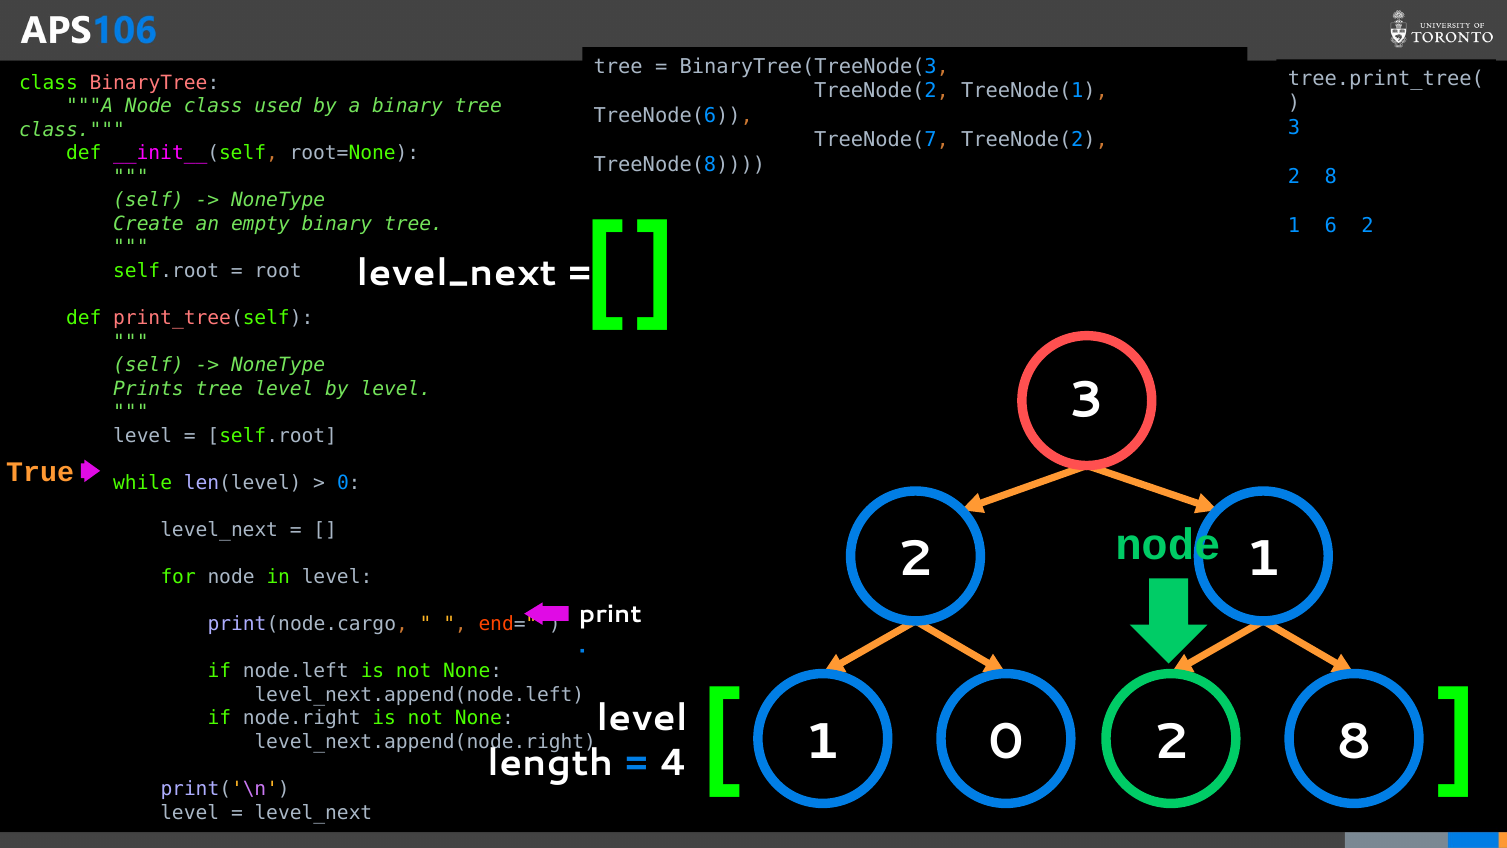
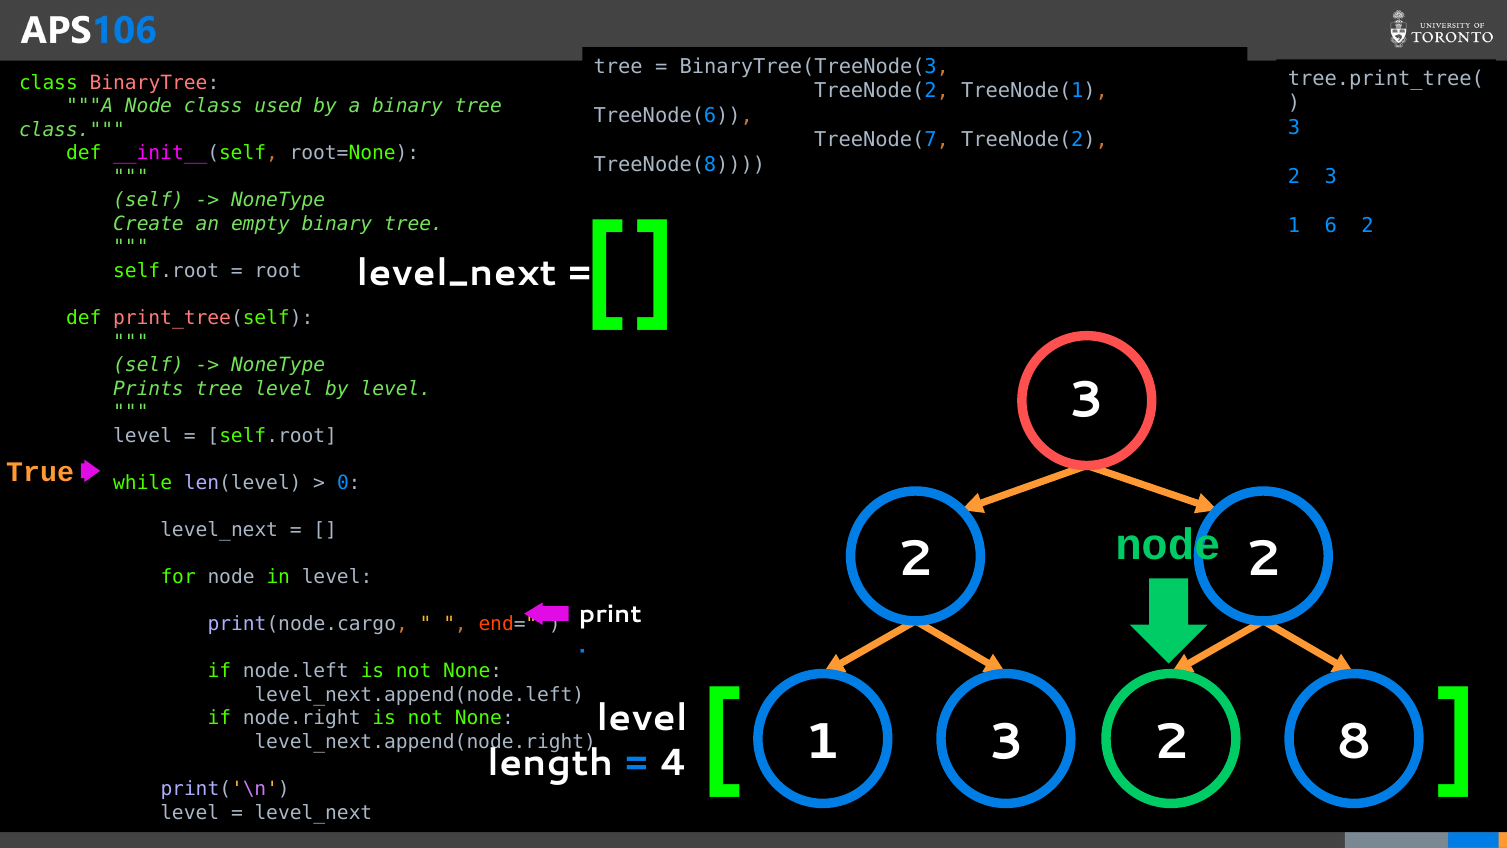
8: 8 -> 3 (1331, 177)
2 1: 1 -> 2 (1263, 559)
1 0: 0 -> 3 (1006, 742)
